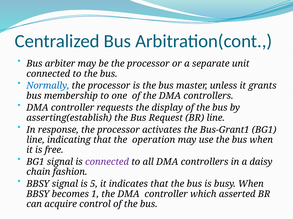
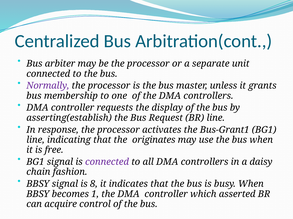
Normally colour: blue -> purple (48, 86)
operation: operation -> originates (154, 140)
5: 5 -> 8 (94, 185)
